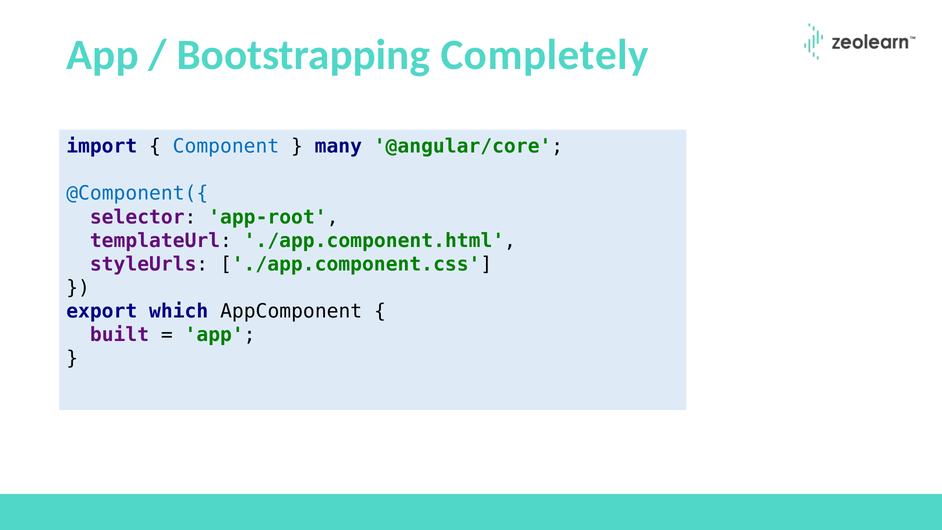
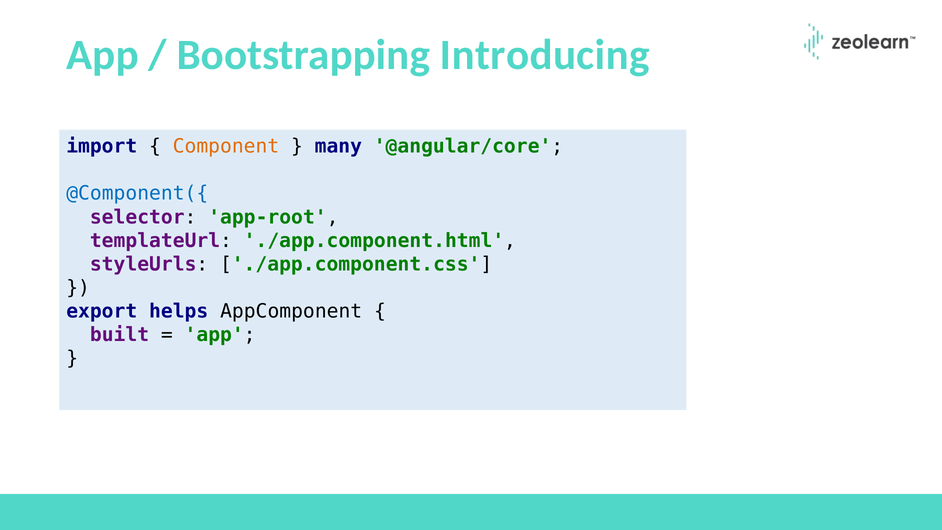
Completely: Completely -> Introducing (545, 55)
Component colour: blue -> orange (226, 146)
which: which -> helps (179, 311)
